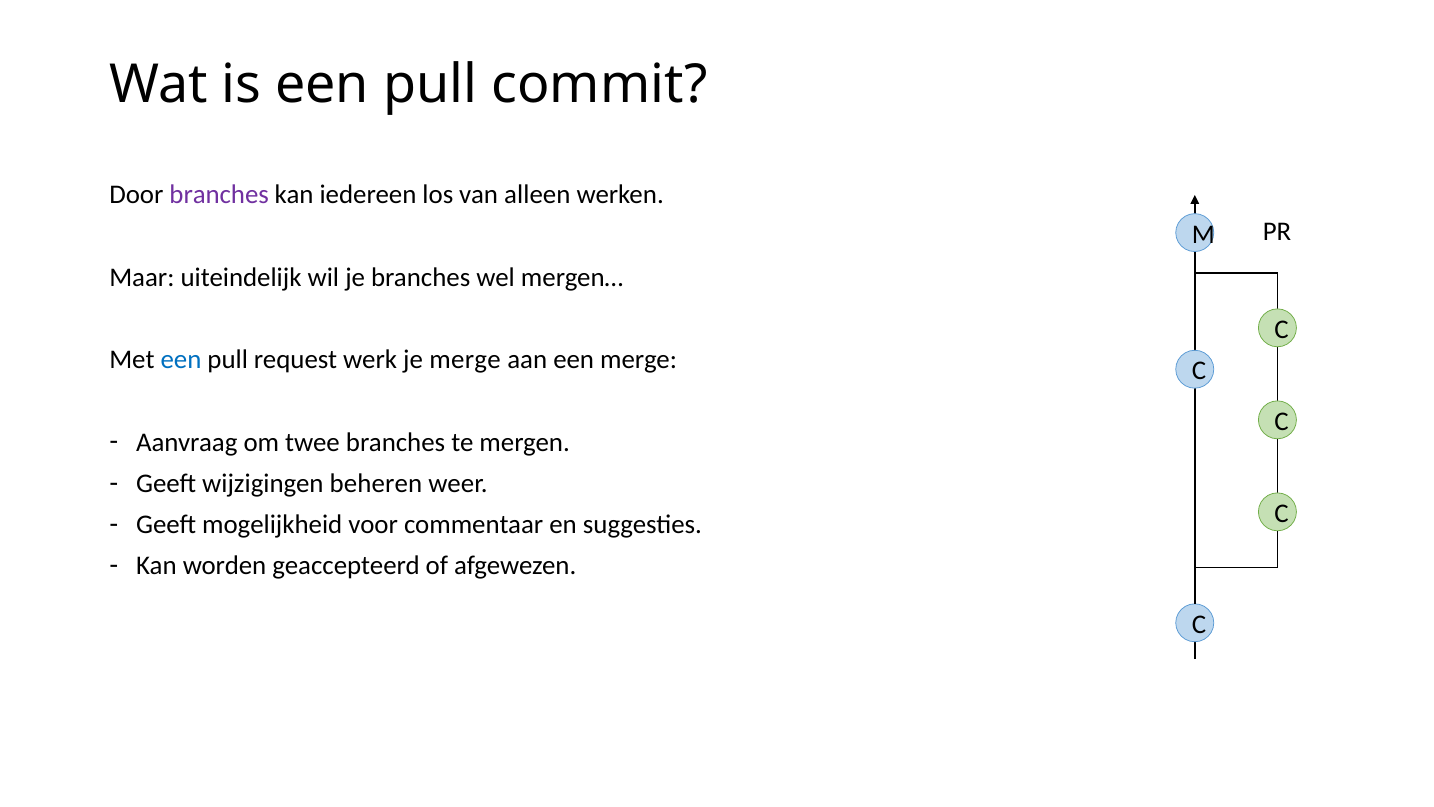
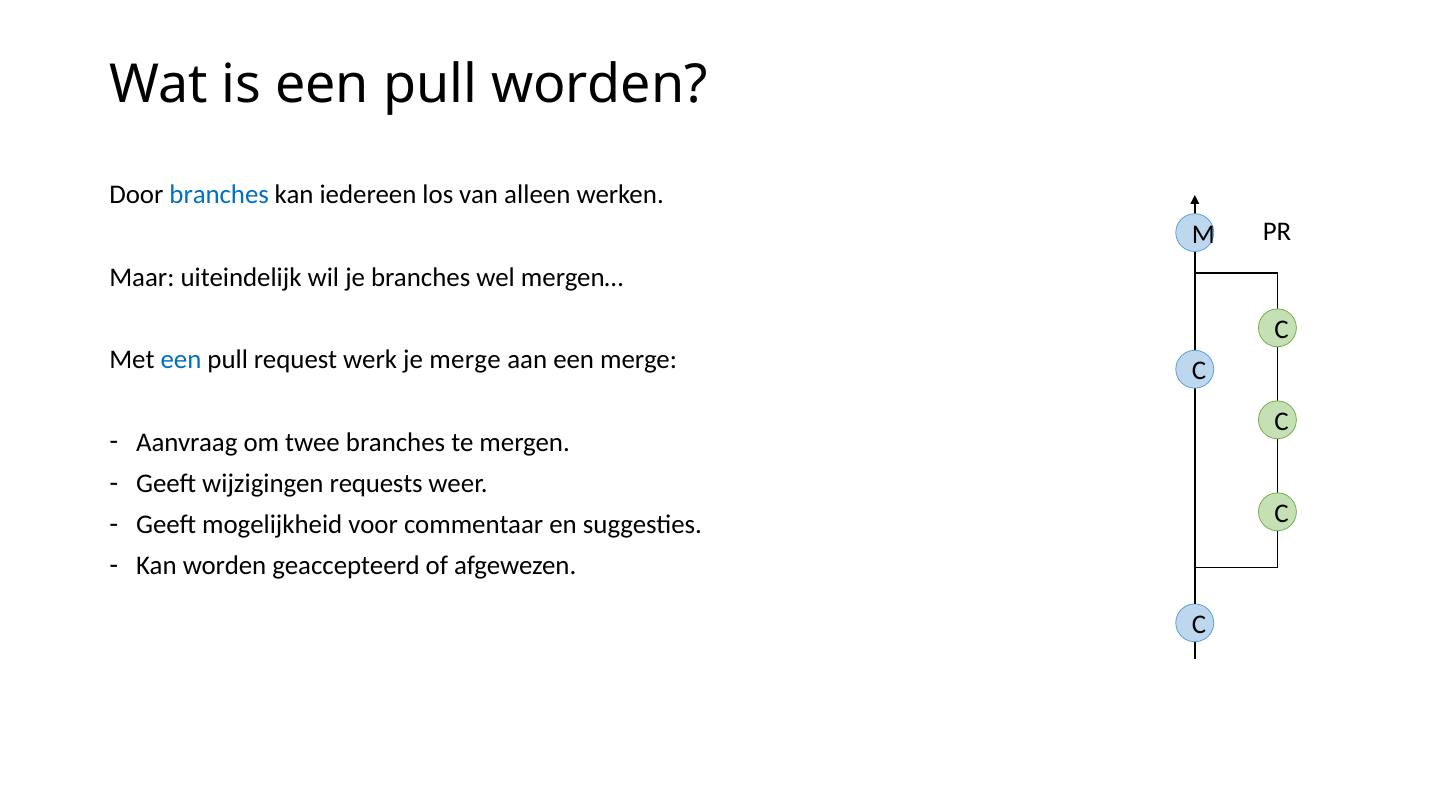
pull commit: commit -> worden (599, 85)
branches colour: purple -> blue (219, 195)
beheren: beheren -> requests (376, 483)
